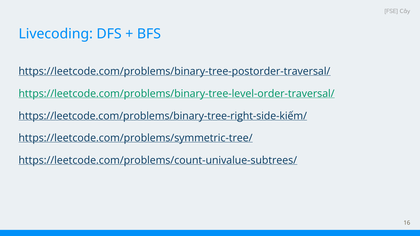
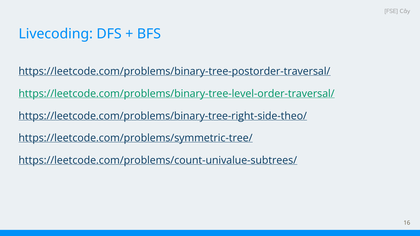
https://leetcode.com/problems/binary-tree-right-side-kiếm/: https://leetcode.com/problems/binary-tree-right-side-kiếm/ -> https://leetcode.com/problems/binary-tree-right-side-theo/ (163, 116)
